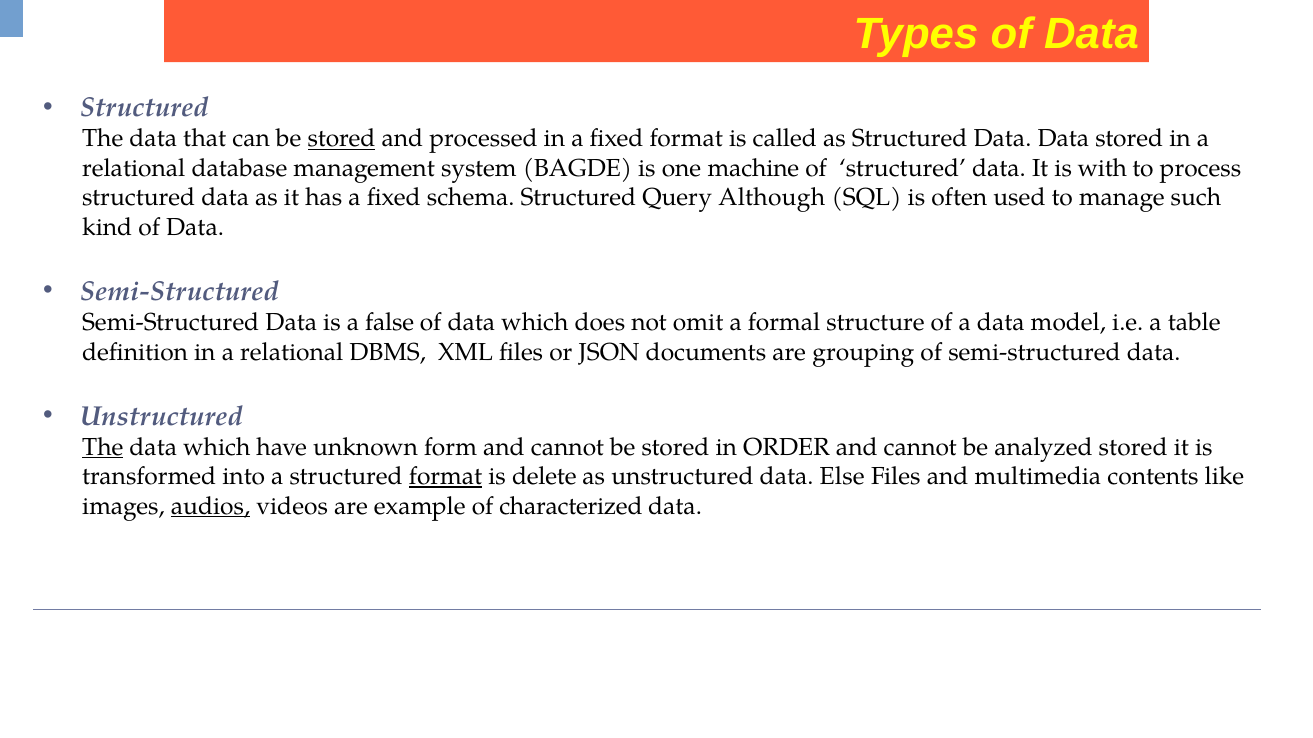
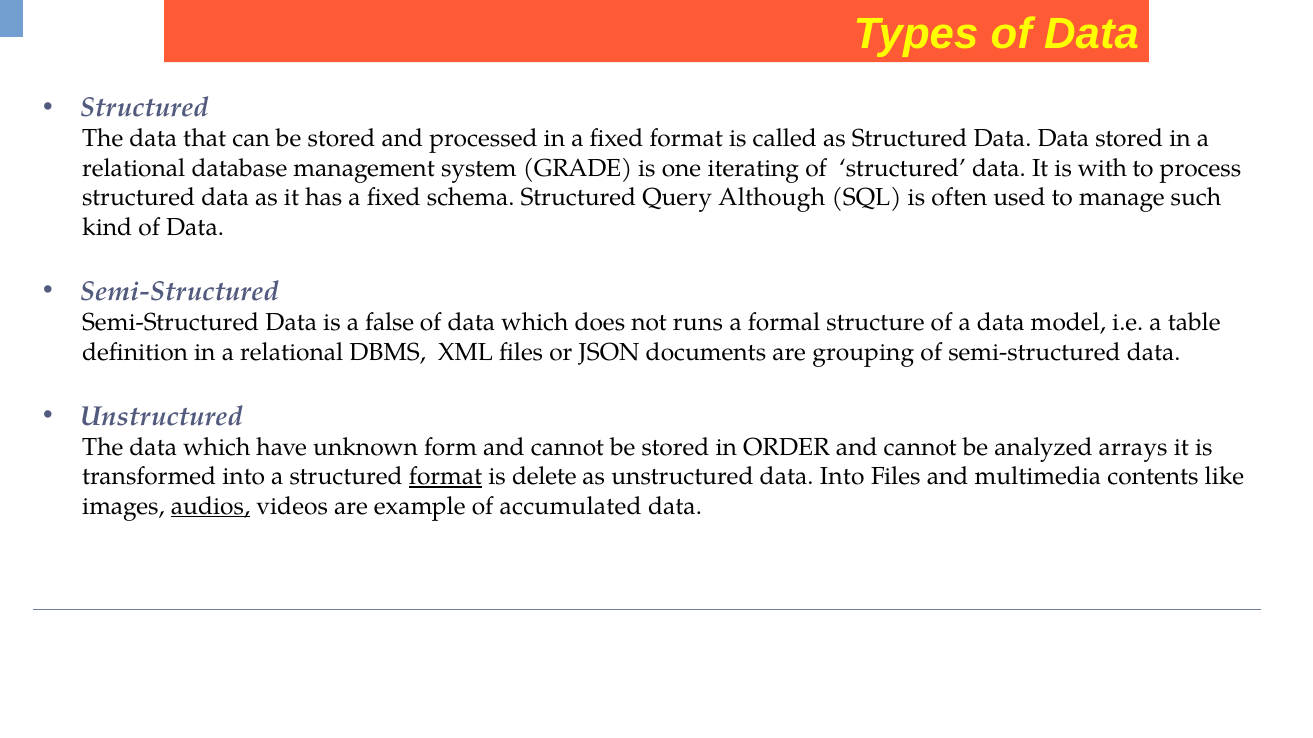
stored underline: present -> none (342, 139)
BAGDE: BAGDE -> GRADE (578, 168)
machine: machine -> iterating (753, 168)
omit: omit -> runs (698, 323)
The underline: present -> none (103, 447)
analyzed stored: stored -> arrays (1133, 447)
data Else: Else -> Into (842, 477)
characterized: characterized -> accumulated (571, 506)
